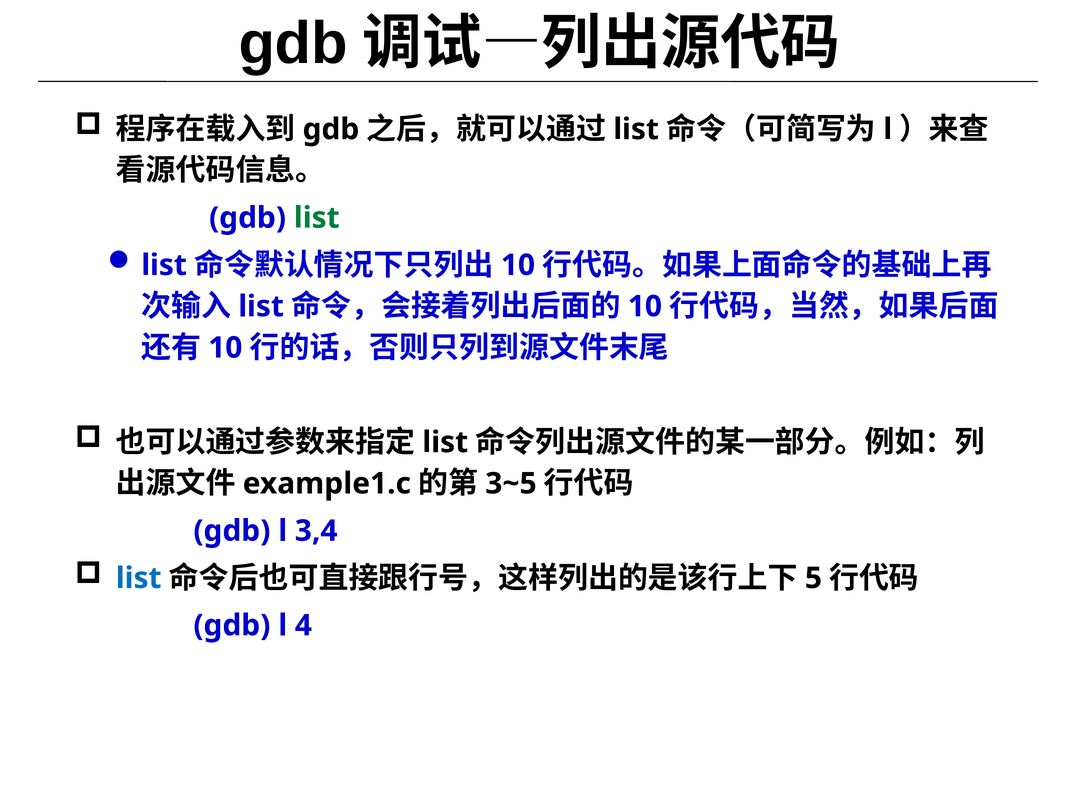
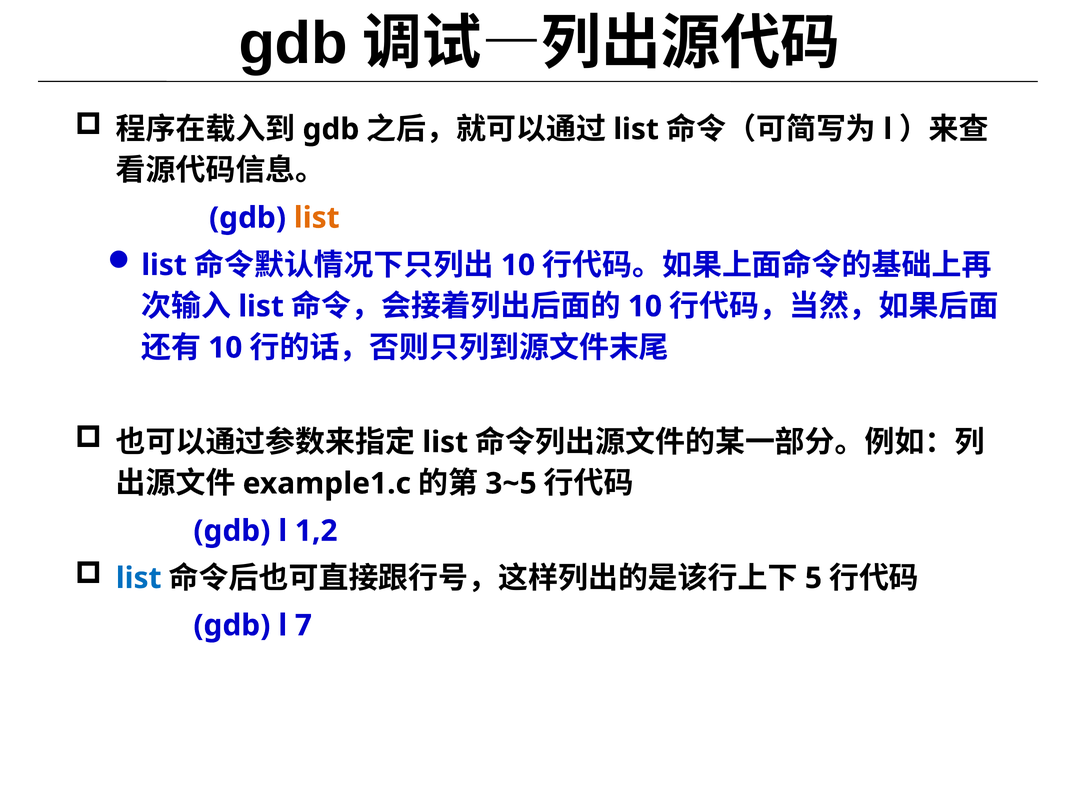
list colour: green -> orange (317, 218)
3,4: 3,4 -> 1,2 (316, 531)
4: 4 -> 7 (303, 625)
